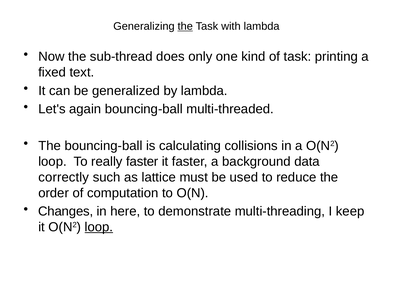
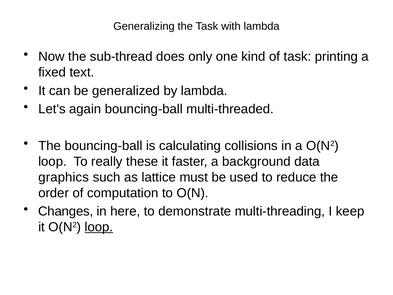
the underline: present -> none (185, 26)
really faster: faster -> these (142, 161)
correctly: correctly -> graphics (64, 177)
